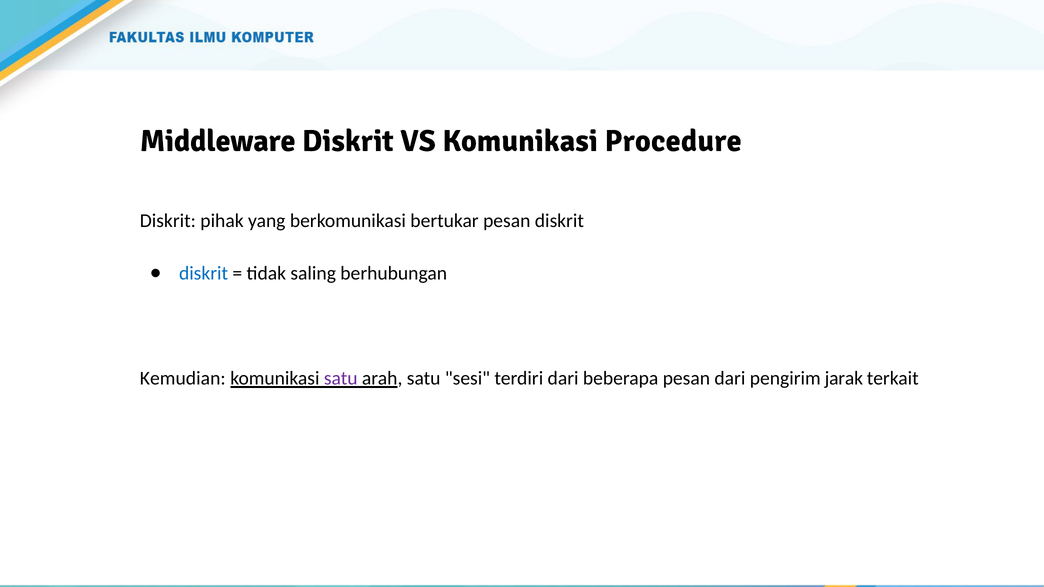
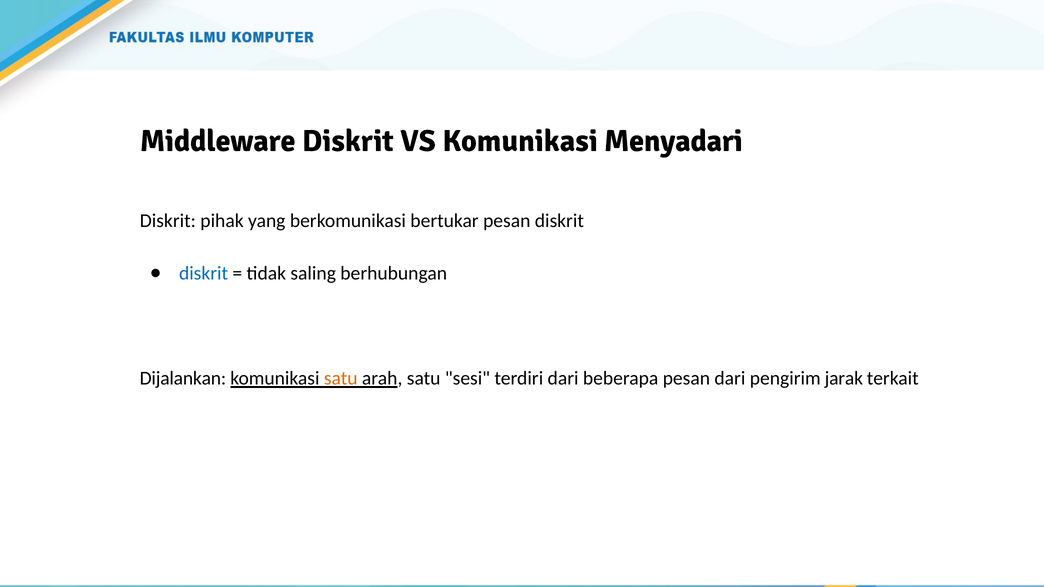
Procedure: Procedure -> Menyadari (673, 141)
Kemudian: Kemudian -> Dijalankan (183, 379)
satu colour: purple -> orange (341, 379)
